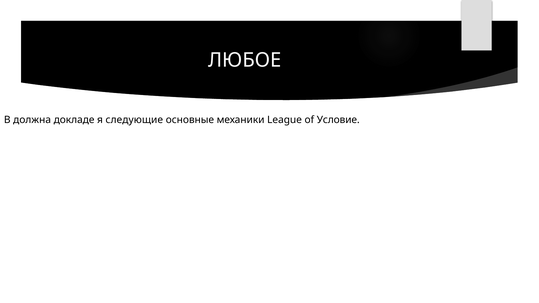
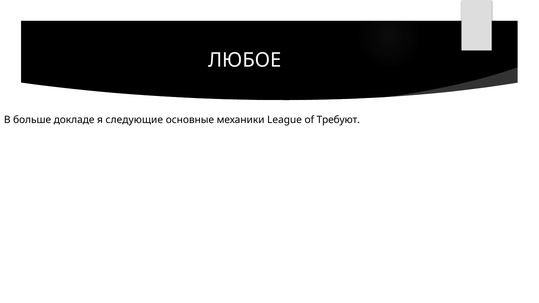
должна: должна -> больше (32, 120)
Условие: Условие -> Требуют (338, 120)
